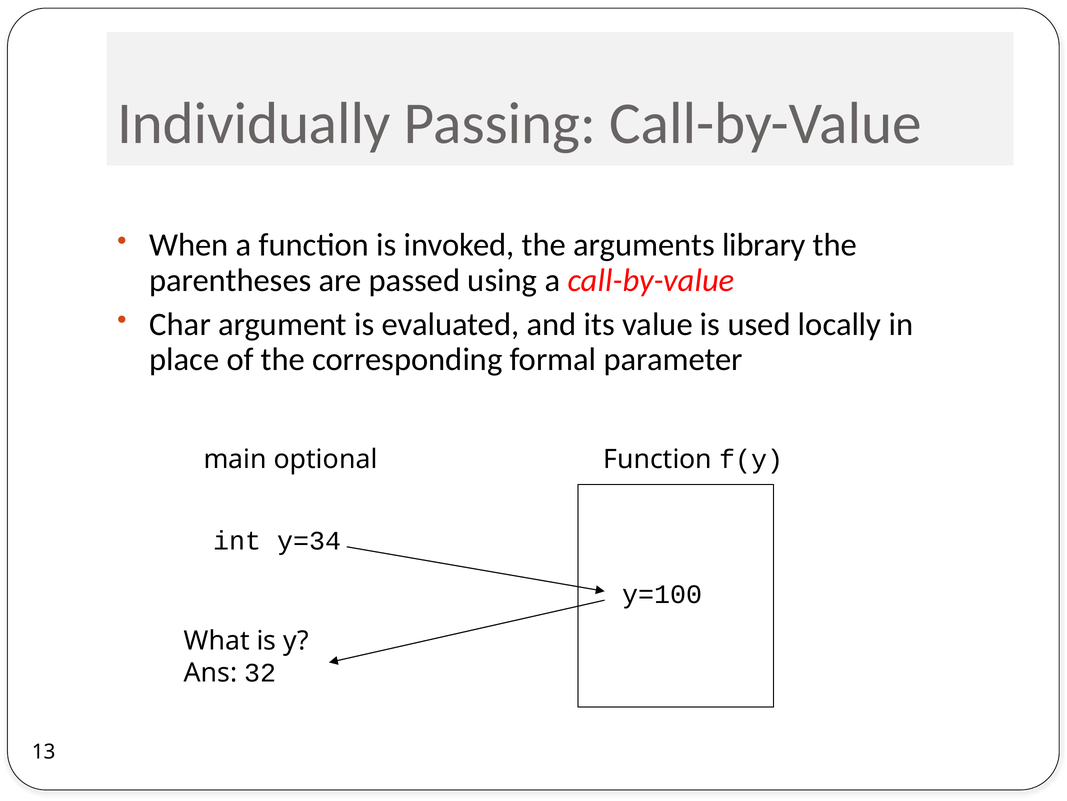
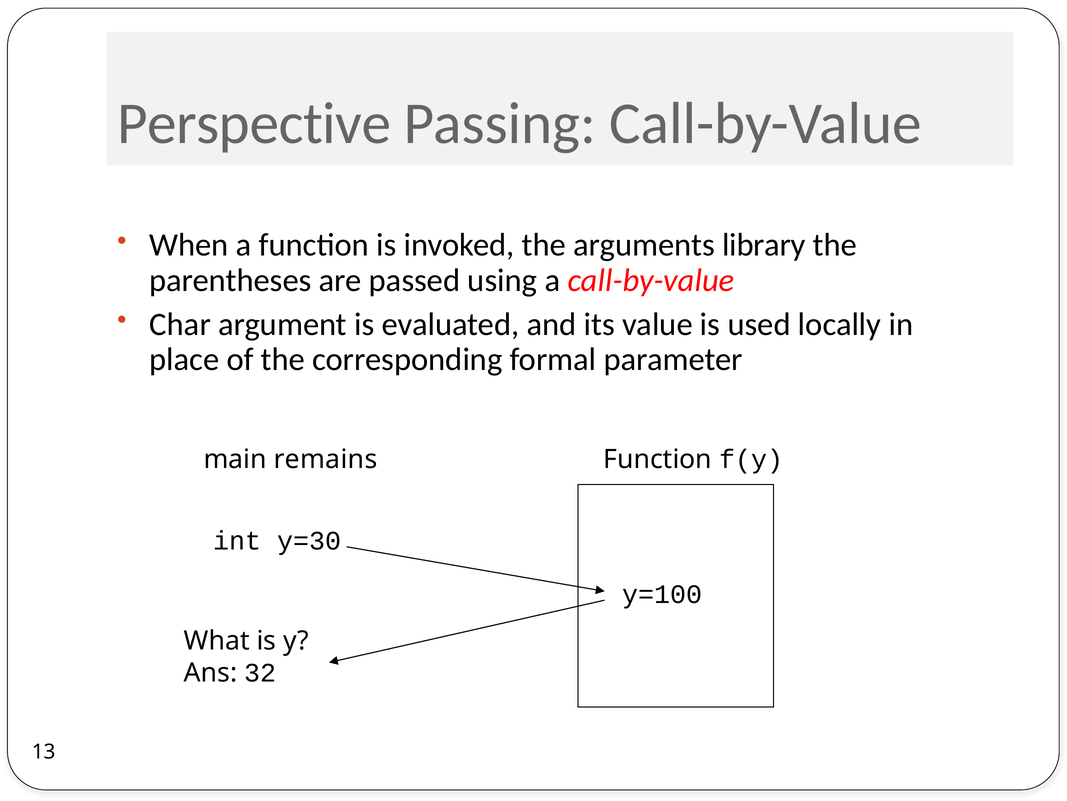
Individually: Individually -> Perspective (254, 123)
optional: optional -> remains (325, 459)
y=34: y=34 -> y=30 (309, 540)
